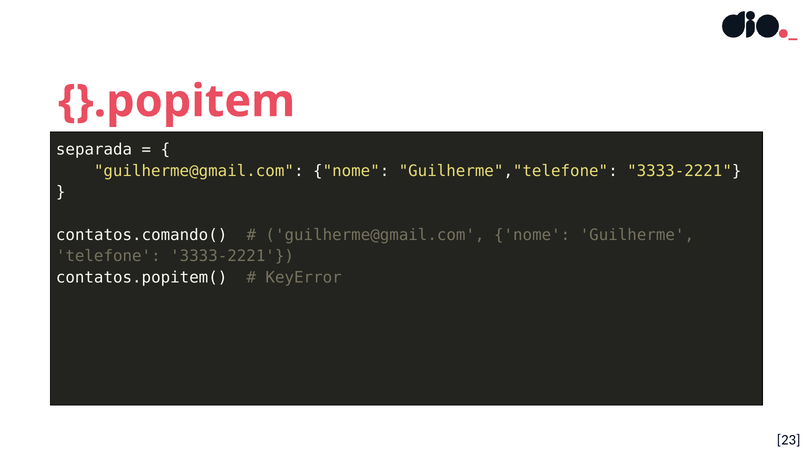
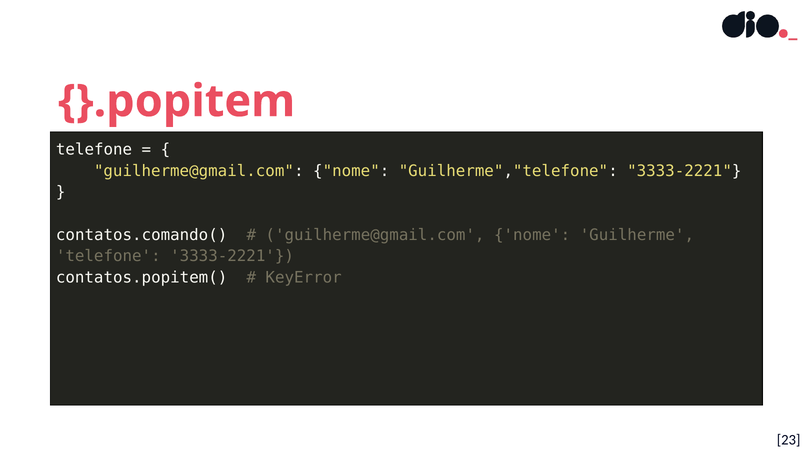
separada: separada -> telefone (94, 149)
